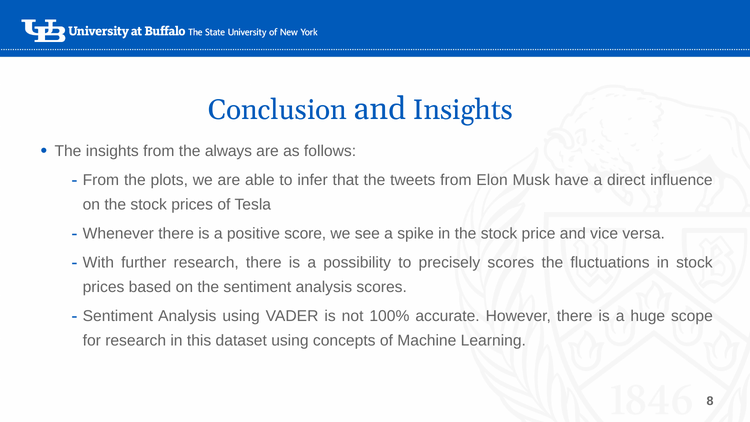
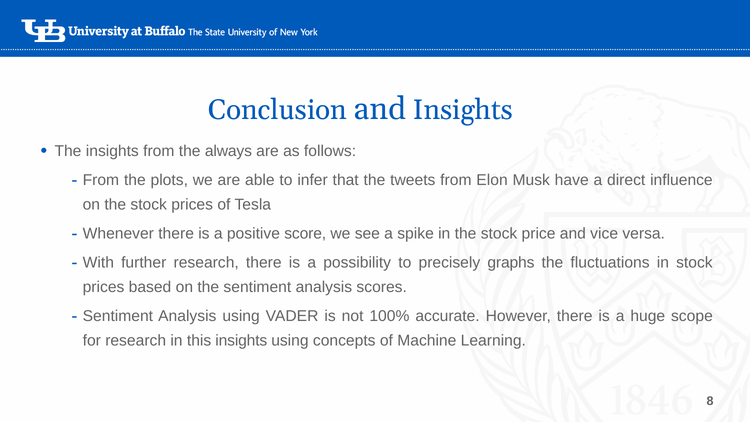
precisely scores: scores -> graphs (511, 263)
this dataset: dataset -> insights (241, 341)
